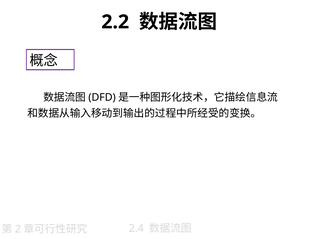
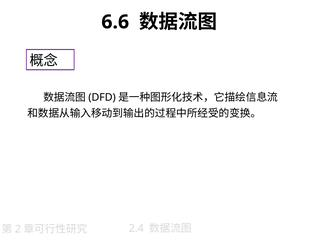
2.2: 2.2 -> 6.6 (115, 22)
